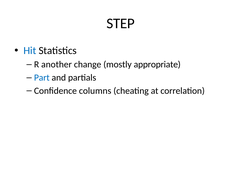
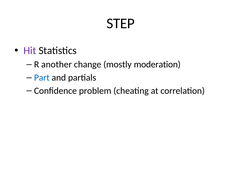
Hit colour: blue -> purple (30, 51)
appropriate: appropriate -> moderation (157, 64)
columns: columns -> problem (95, 91)
